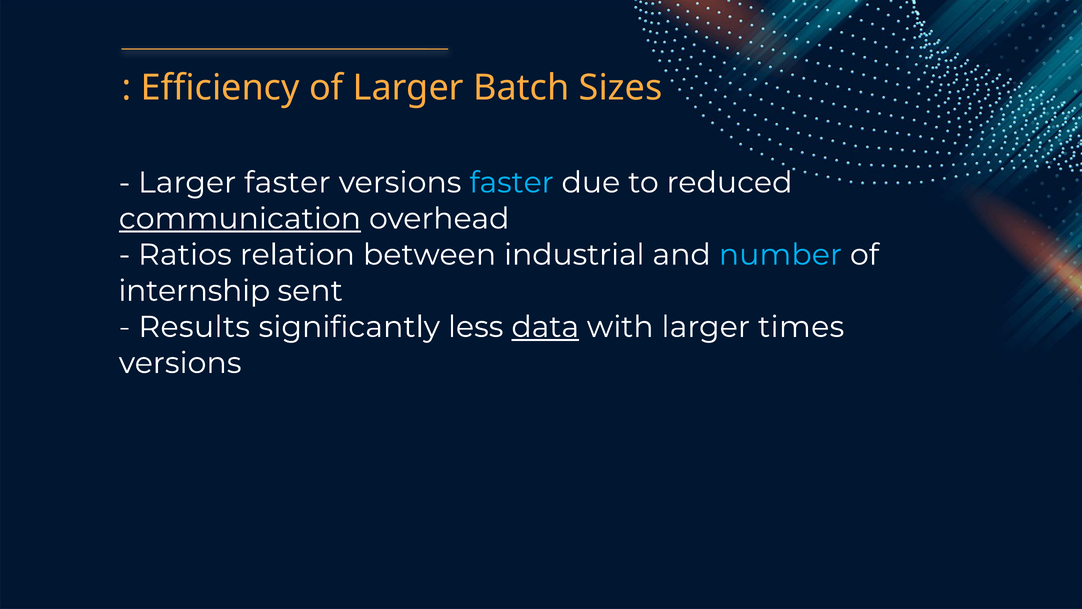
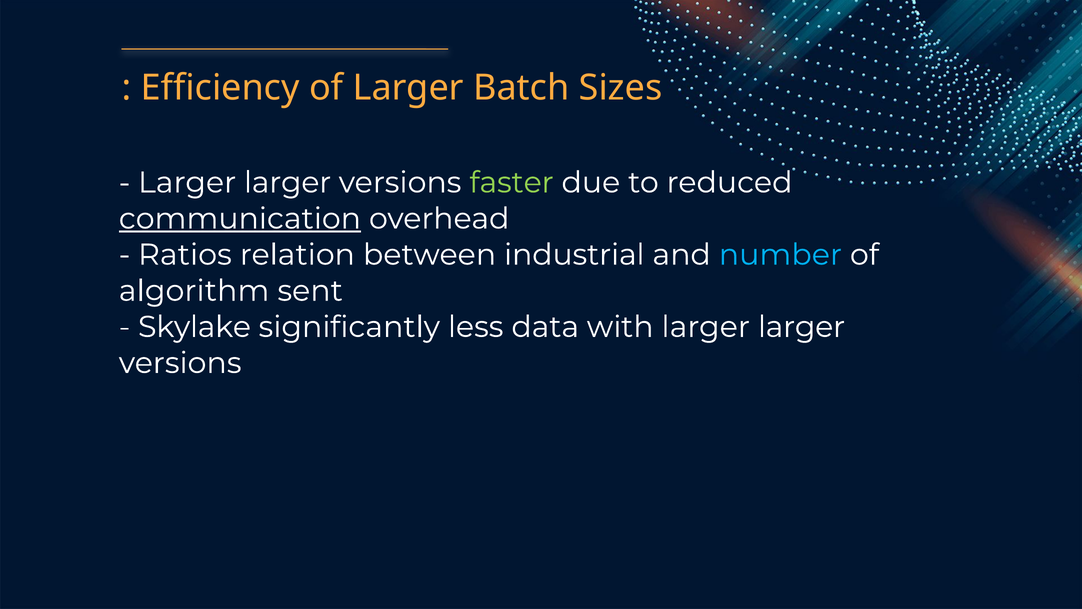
faster: faster -> larger (288, 182)
faster colour: light blue -> light green (512, 182)
internship: internship -> algorithm (194, 291)
Results: Results -> Skylake (195, 327)
data underline: present -> none (545, 327)
with larger times: times -> larger (801, 327)
